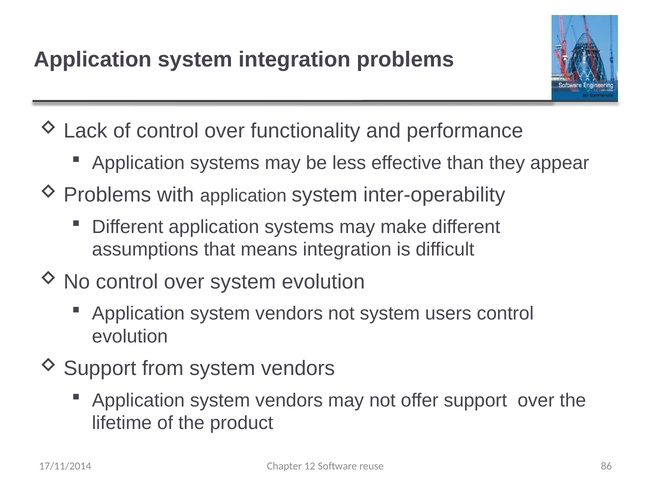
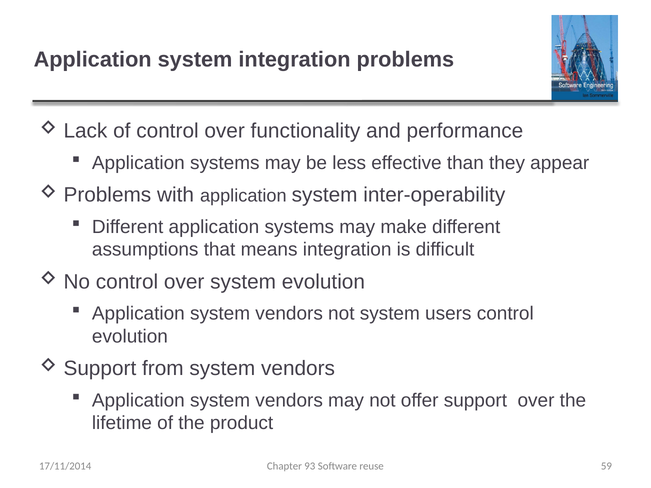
12: 12 -> 93 (310, 466)
86: 86 -> 59 (606, 466)
